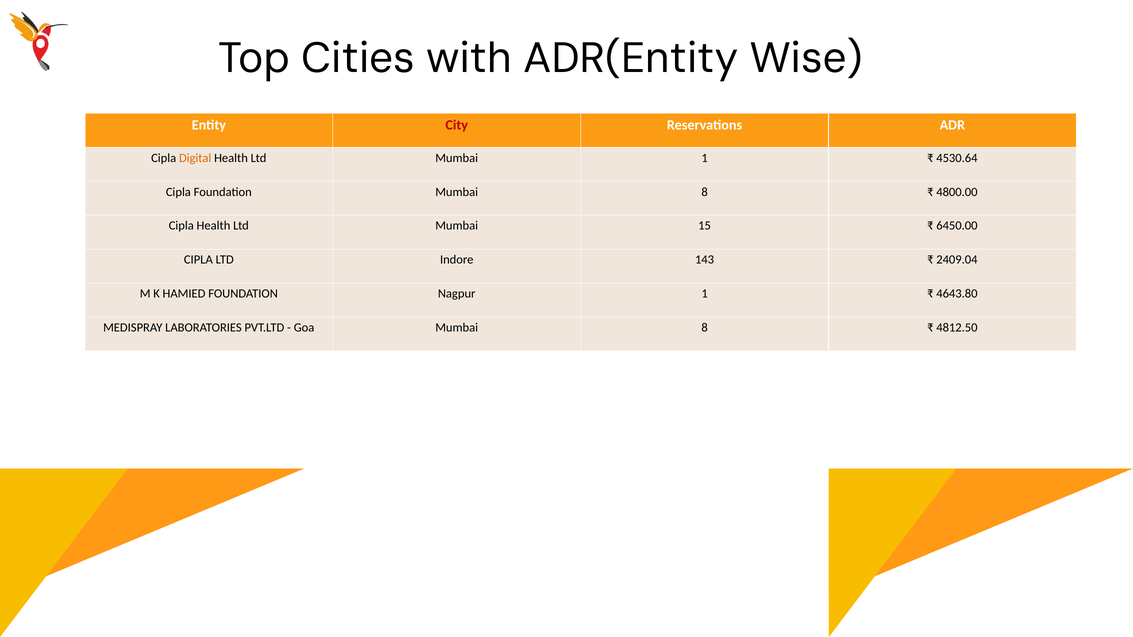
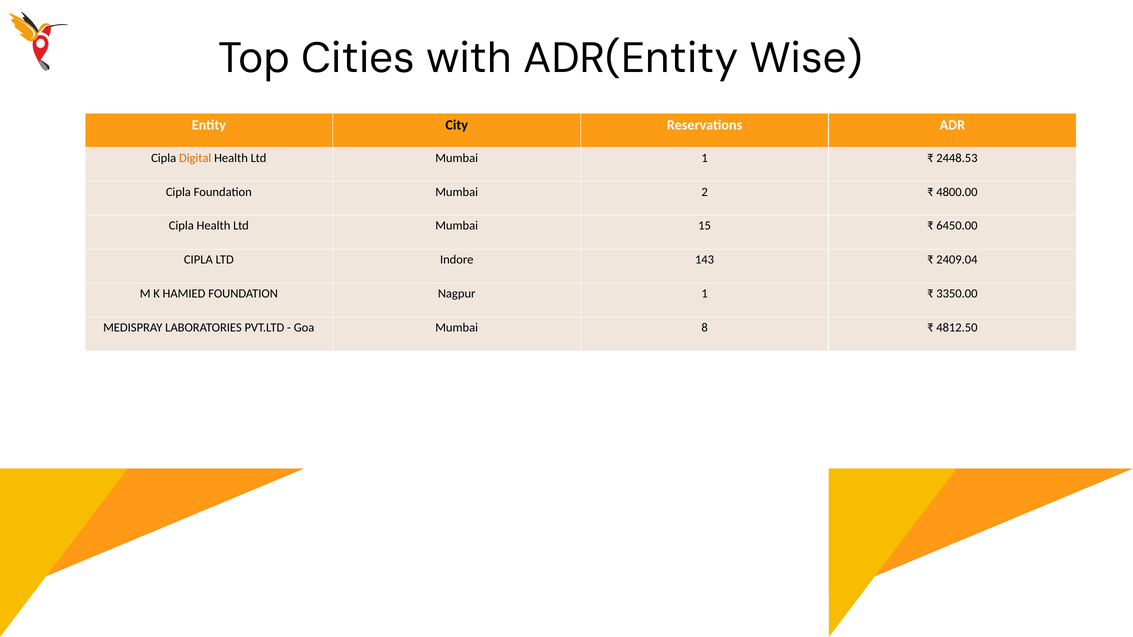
City colour: red -> black (457, 125)
4530.64: 4530.64 -> 2448.53 (957, 158)
Foundation Mumbai 8: 8 -> 2 (705, 192)
4643.80: 4643.80 -> 3350.00 (957, 294)
